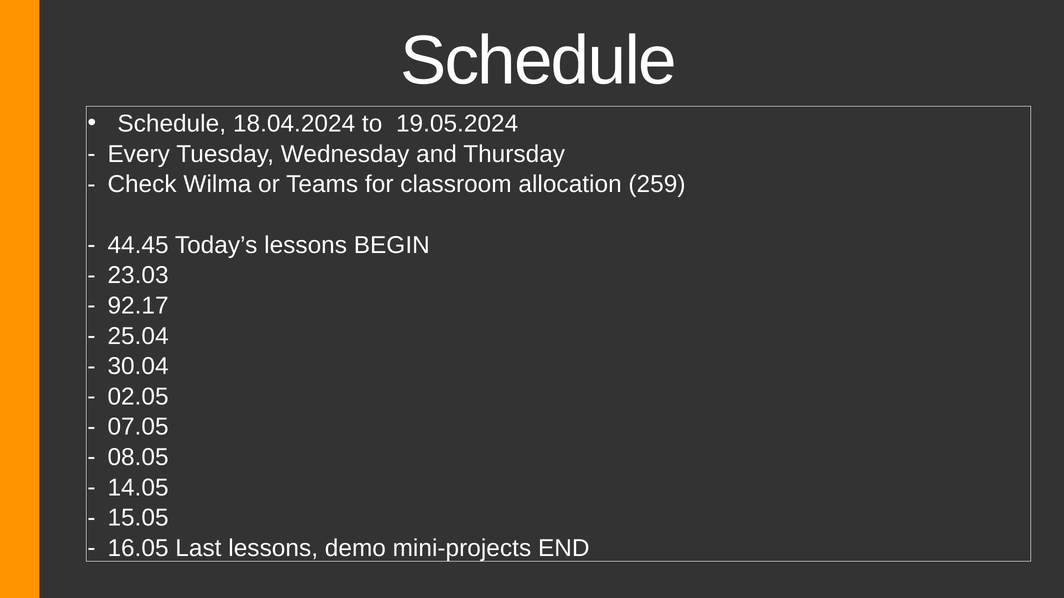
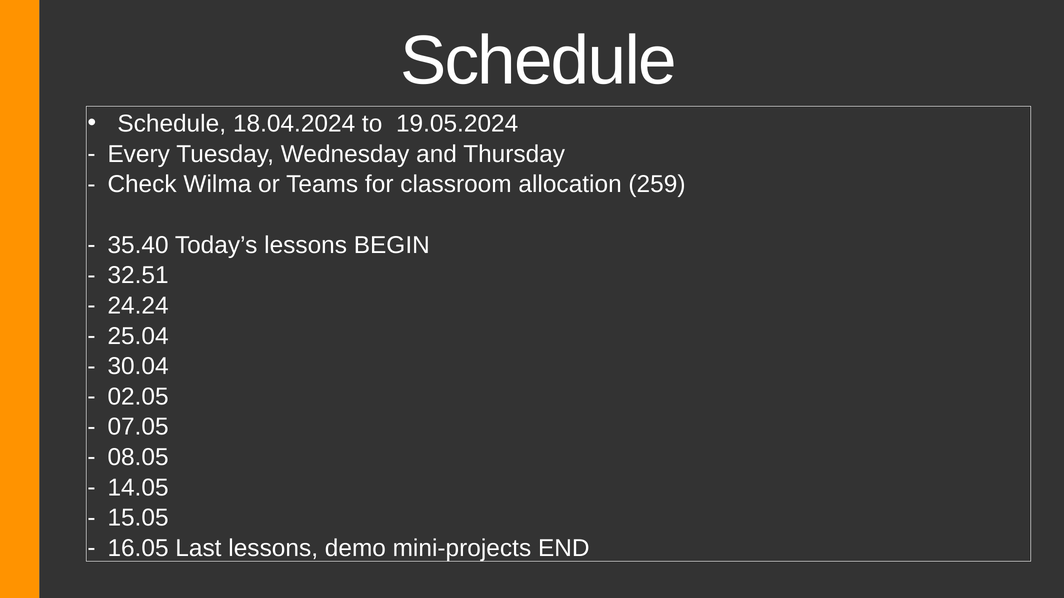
44.45: 44.45 -> 35.40 (138, 245)
23.03: 23.03 -> 32.51 (138, 276)
92.17: 92.17 -> 24.24 (138, 306)
